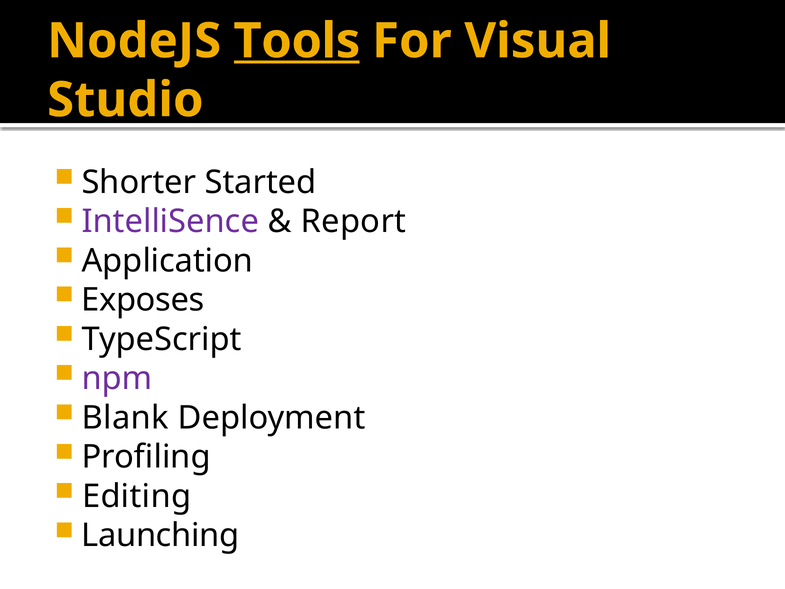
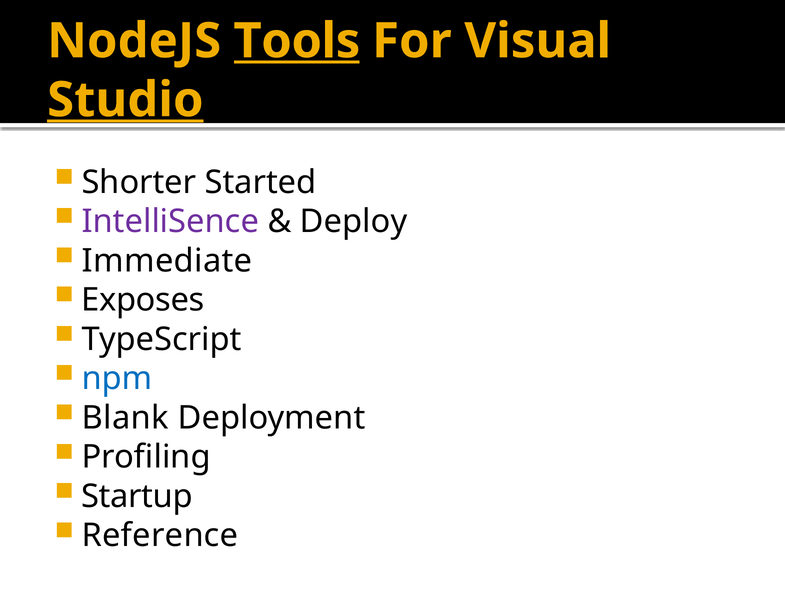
Studio underline: none -> present (125, 100)
Report: Report -> Deploy (354, 221)
Application: Application -> Immediate (167, 261)
npm colour: purple -> blue (117, 378)
Editing: Editing -> Startup (137, 496)
Launching: Launching -> Reference (160, 535)
